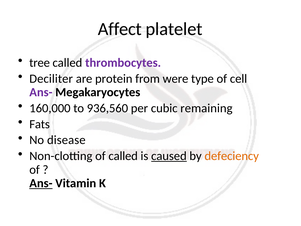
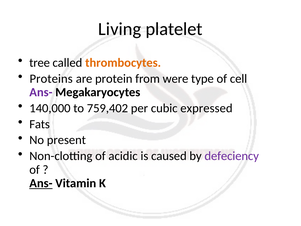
Affect: Affect -> Living (120, 29)
thrombocytes colour: purple -> orange (123, 63)
Deciliter: Deciliter -> Proteins (51, 79)
160,000: 160,000 -> 140,000 (50, 108)
936,560: 936,560 -> 759,402 (107, 108)
remaining: remaining -> expressed (206, 108)
disease: disease -> present (66, 140)
of called: called -> acidic (123, 156)
caused underline: present -> none (169, 156)
defeciency colour: orange -> purple (232, 156)
